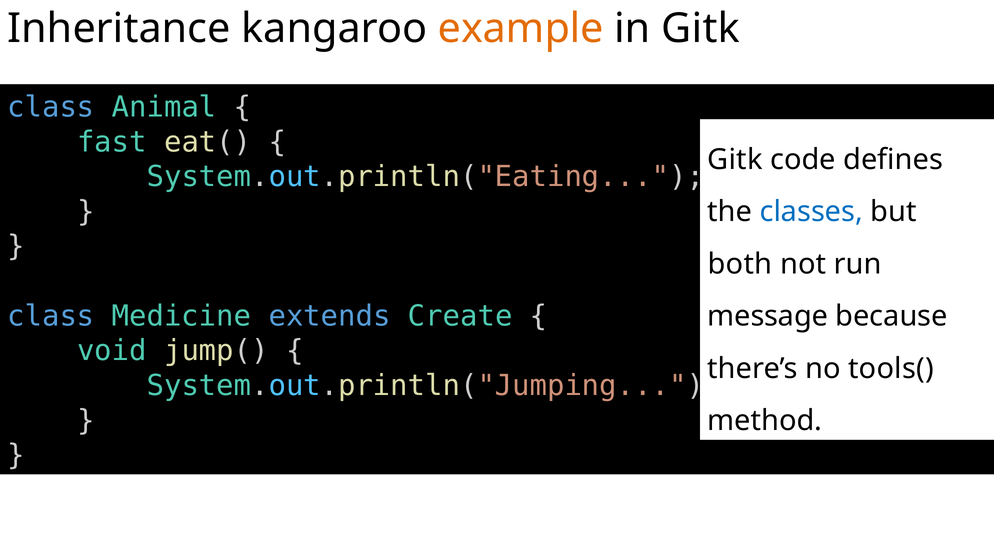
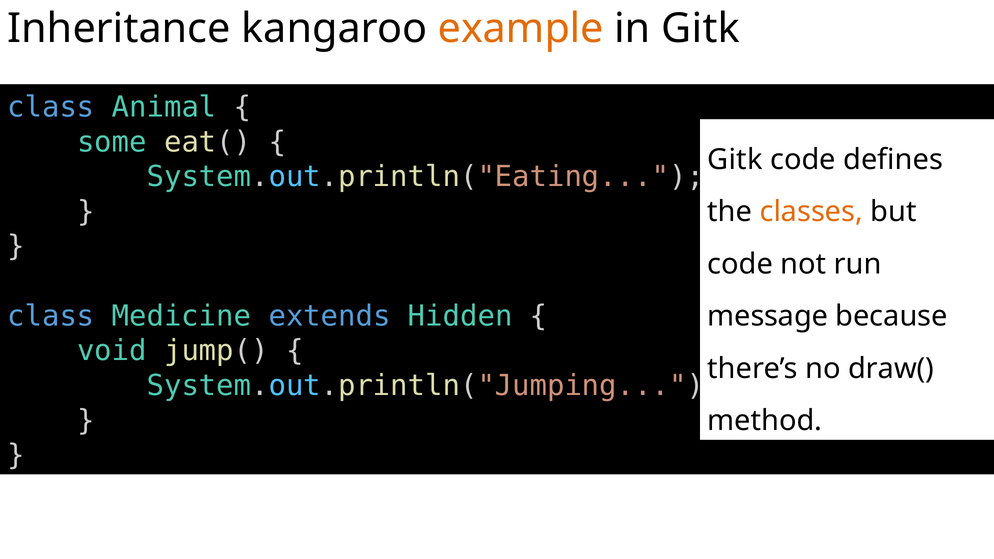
fast: fast -> some (112, 142)
classes colour: blue -> orange (811, 212)
both: both -> code (740, 264)
Create: Create -> Hidden (460, 316)
tools(: tools( -> draw( (891, 369)
